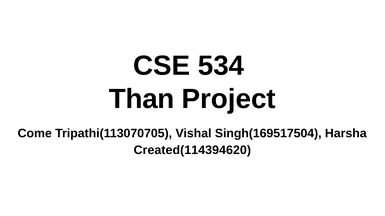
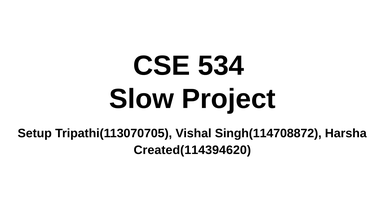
Than: Than -> Slow (142, 99)
Come: Come -> Setup (35, 134)
Singh(169517504: Singh(169517504 -> Singh(114708872 (268, 134)
